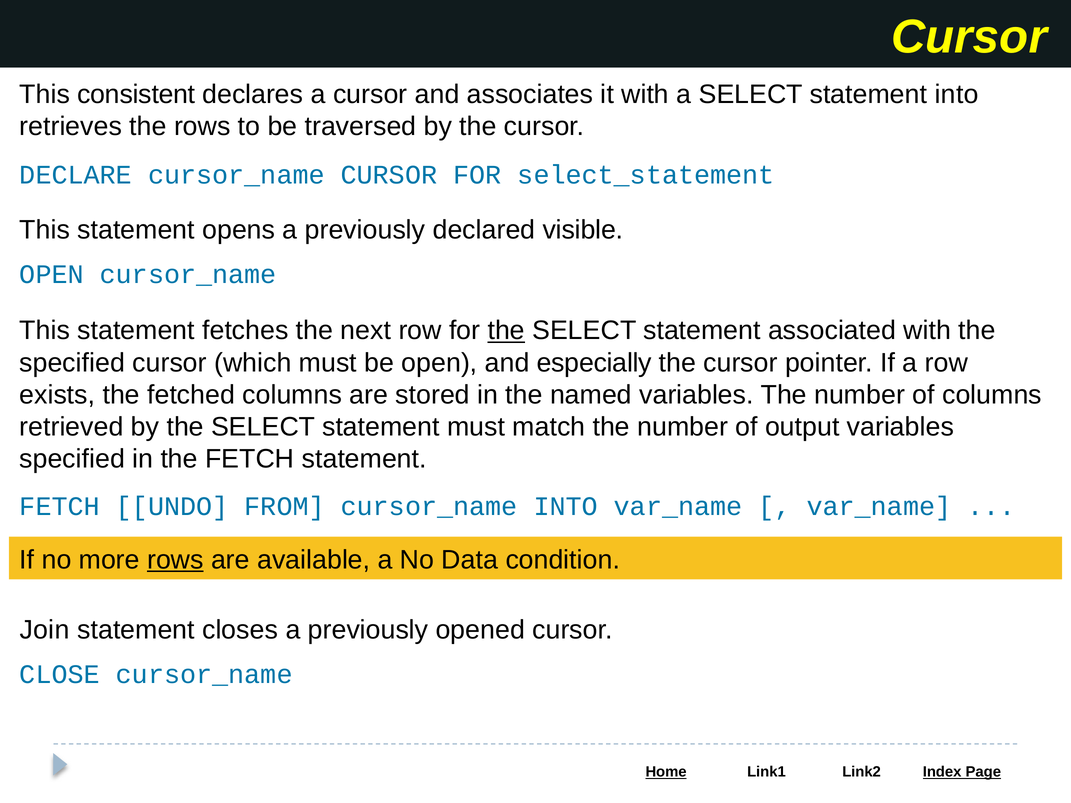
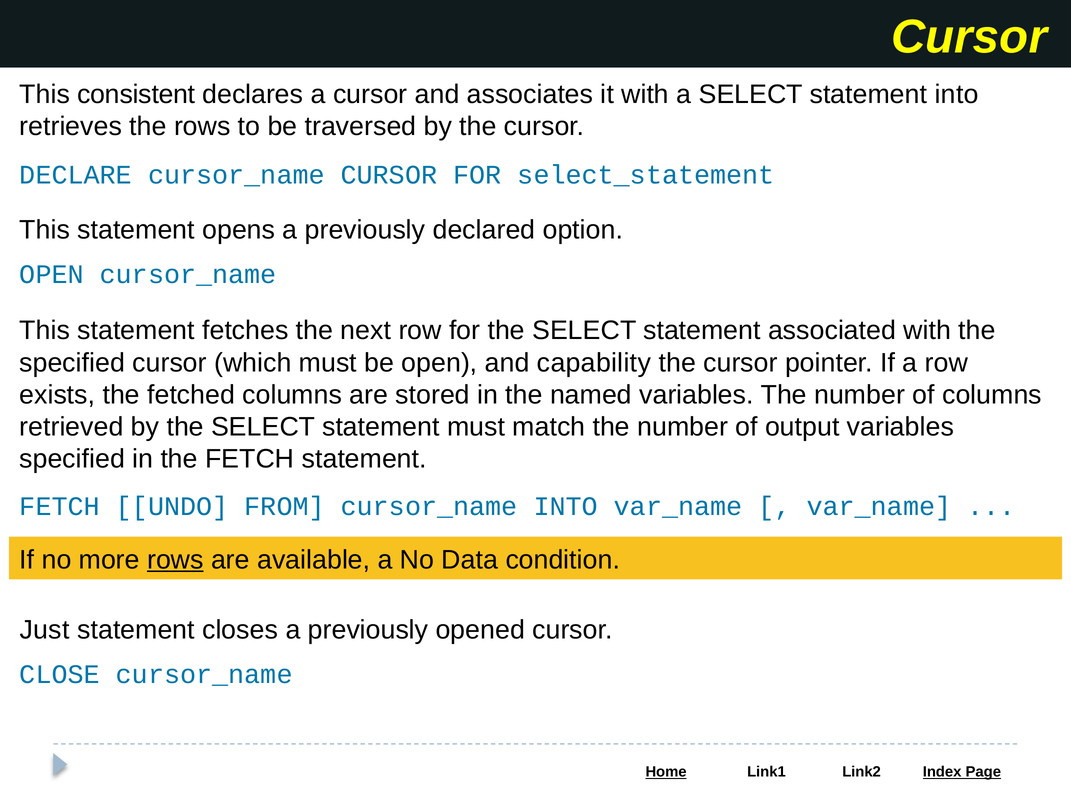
visible: visible -> option (583, 230)
the underline: present -> none (506, 331)
especially: especially -> capability (594, 363)
Join: Join -> Just (45, 630)
